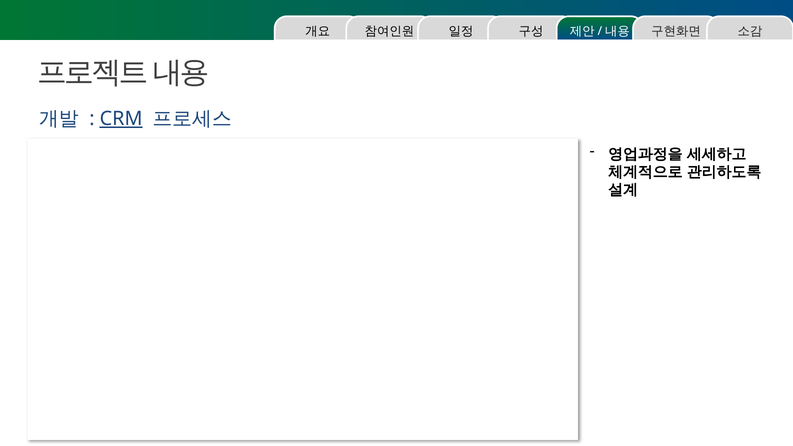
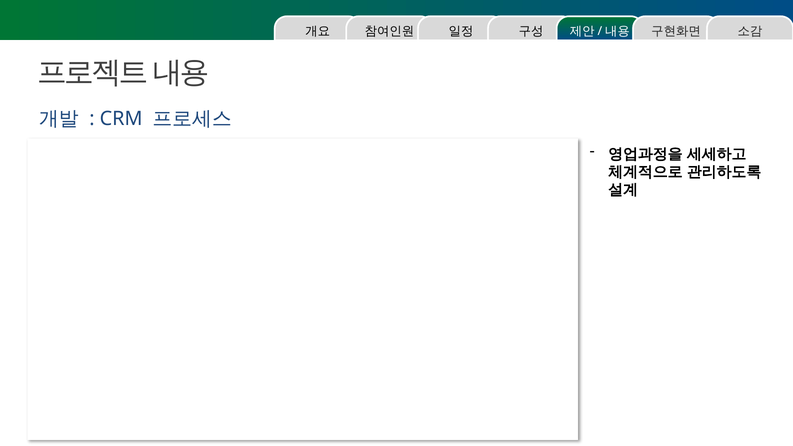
CRM underline: present -> none (121, 119)
